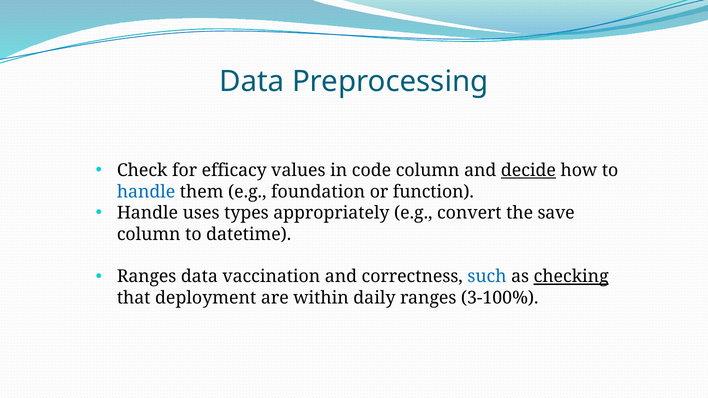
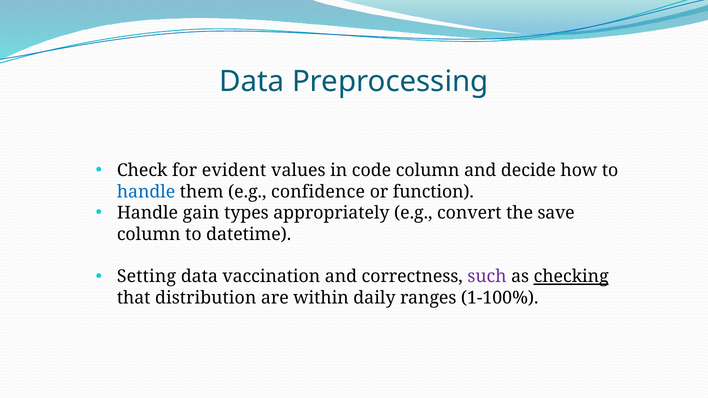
efficacy: efficacy -> evident (234, 171)
decide underline: present -> none (528, 171)
foundation: foundation -> confidence (318, 192)
uses: uses -> gain (201, 213)
Ranges: Ranges -> Setting (146, 277)
such colour: blue -> purple (487, 277)
deployment: deployment -> distribution (206, 298)
3-100%: 3-100% -> 1-100% (500, 298)
